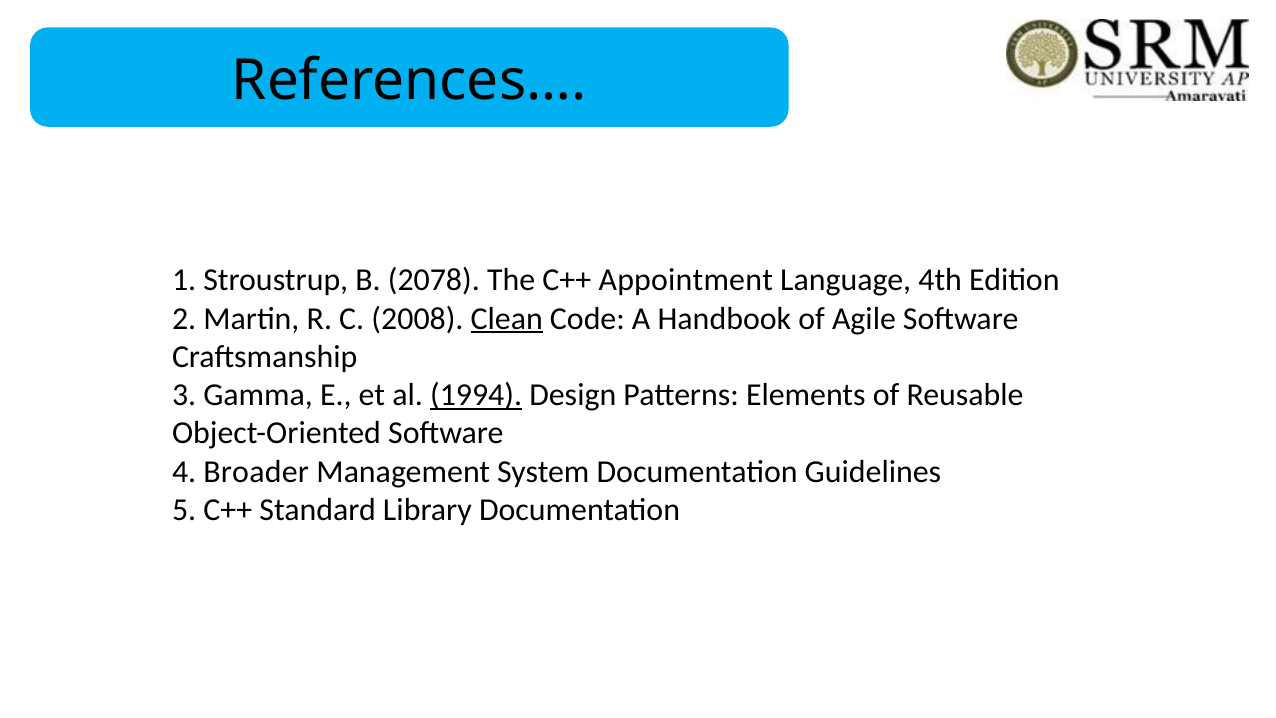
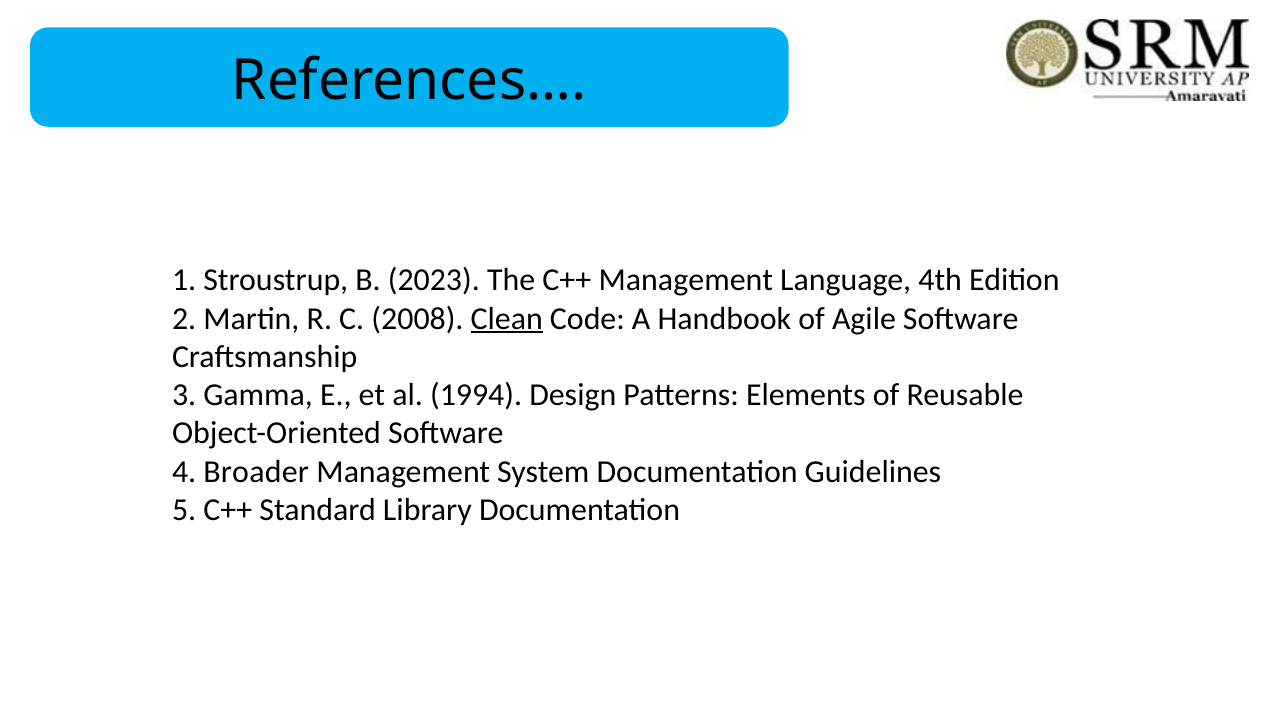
2078: 2078 -> 2023 (434, 280)
C++ Appointment: Appointment -> Management (686, 280)
1994 underline: present -> none (476, 395)
